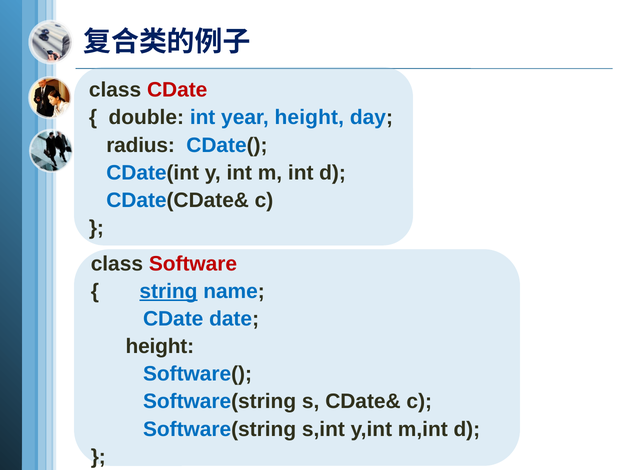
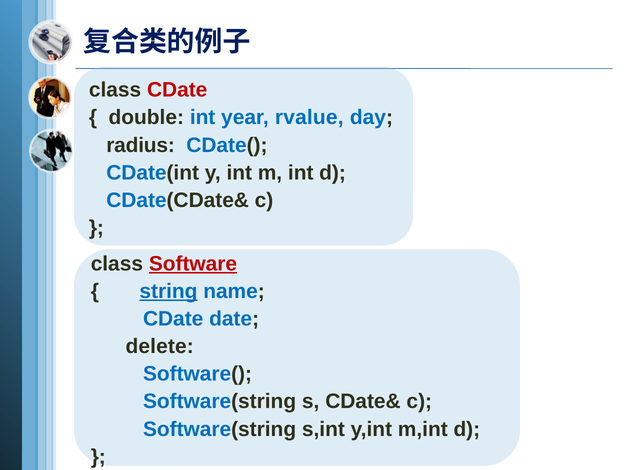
year height: height -> rvalue (309, 118)
Software underline: none -> present (193, 264)
height: height -> delete (160, 347)
